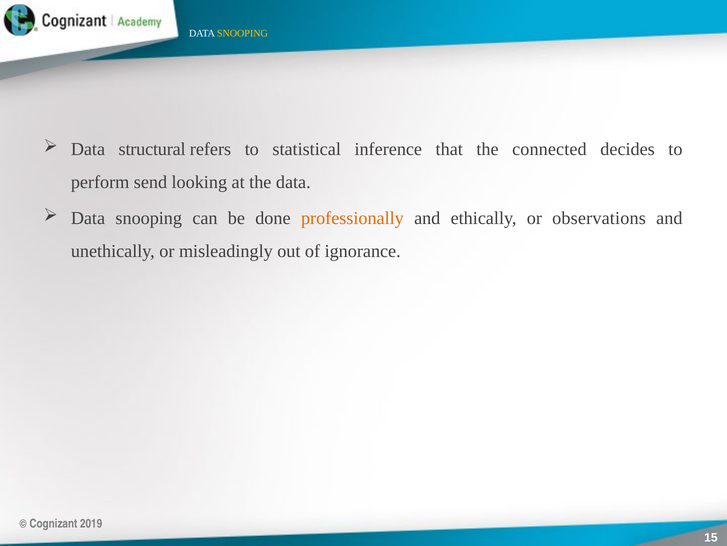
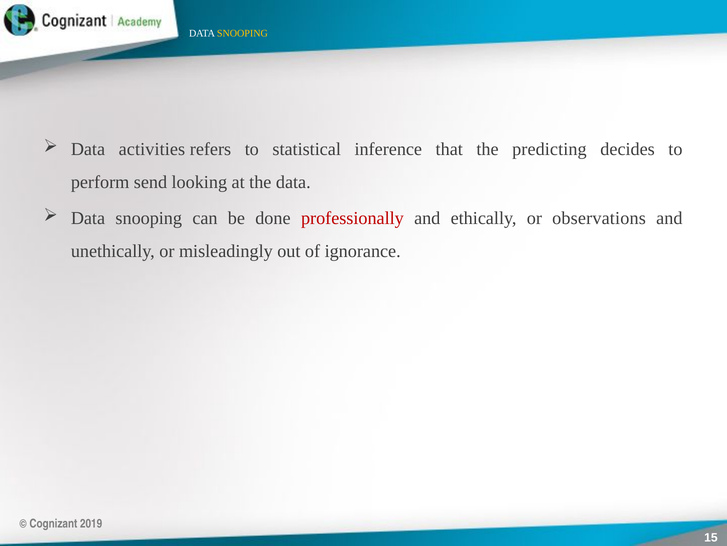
structural: structural -> activities (152, 149)
connected: connected -> predicting (549, 149)
professionally colour: orange -> red (352, 218)
